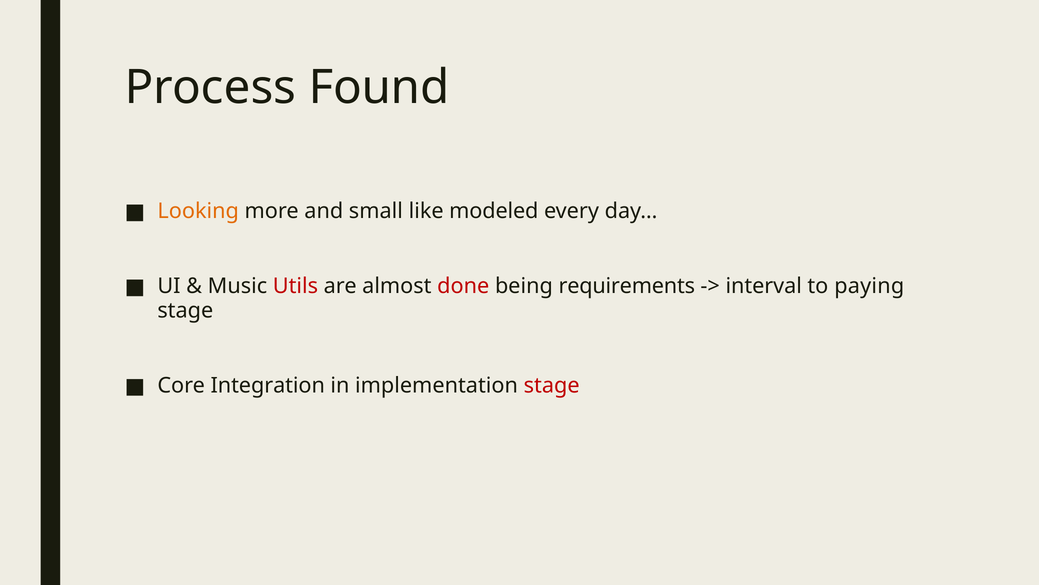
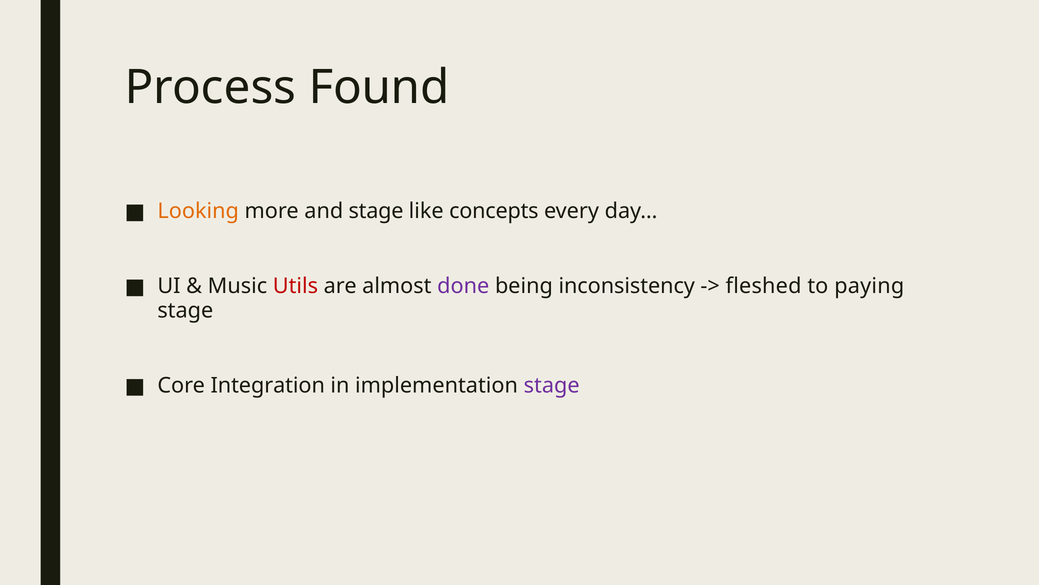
and small: small -> stage (376, 211)
modeled: modeled -> concepts (494, 211)
done colour: red -> purple (463, 286)
requirements: requirements -> inconsistency (627, 286)
interval: interval -> fleshed (764, 286)
stage colour: red -> purple (552, 385)
